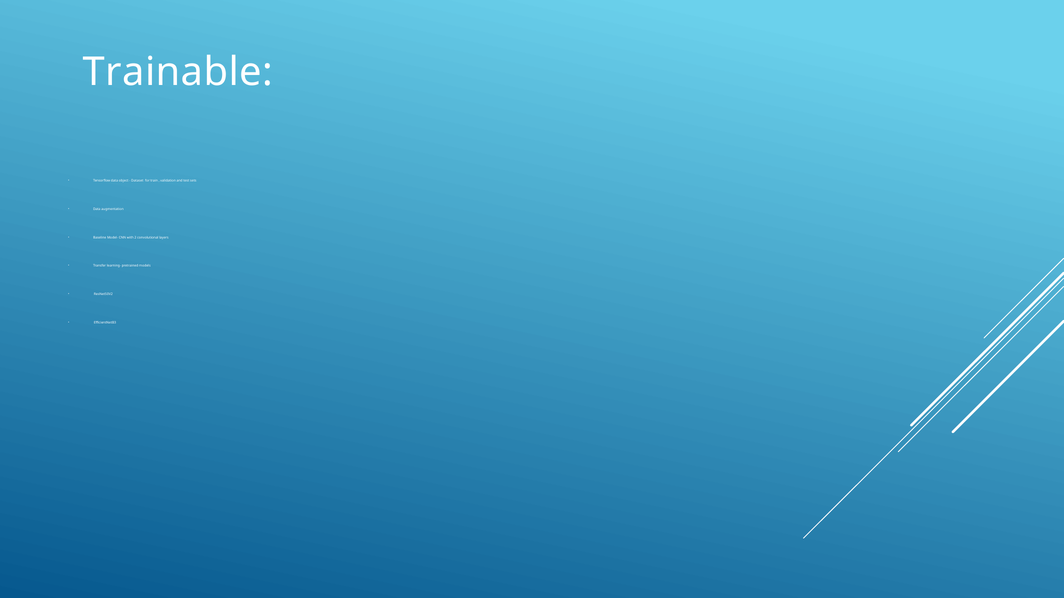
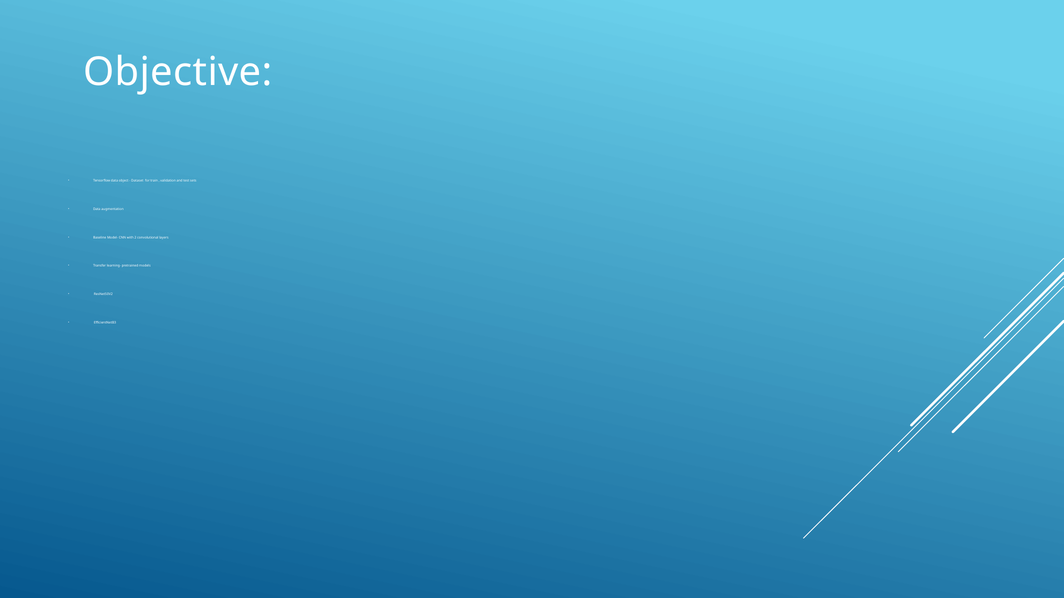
Trainable: Trainable -> Objective (178, 72)
